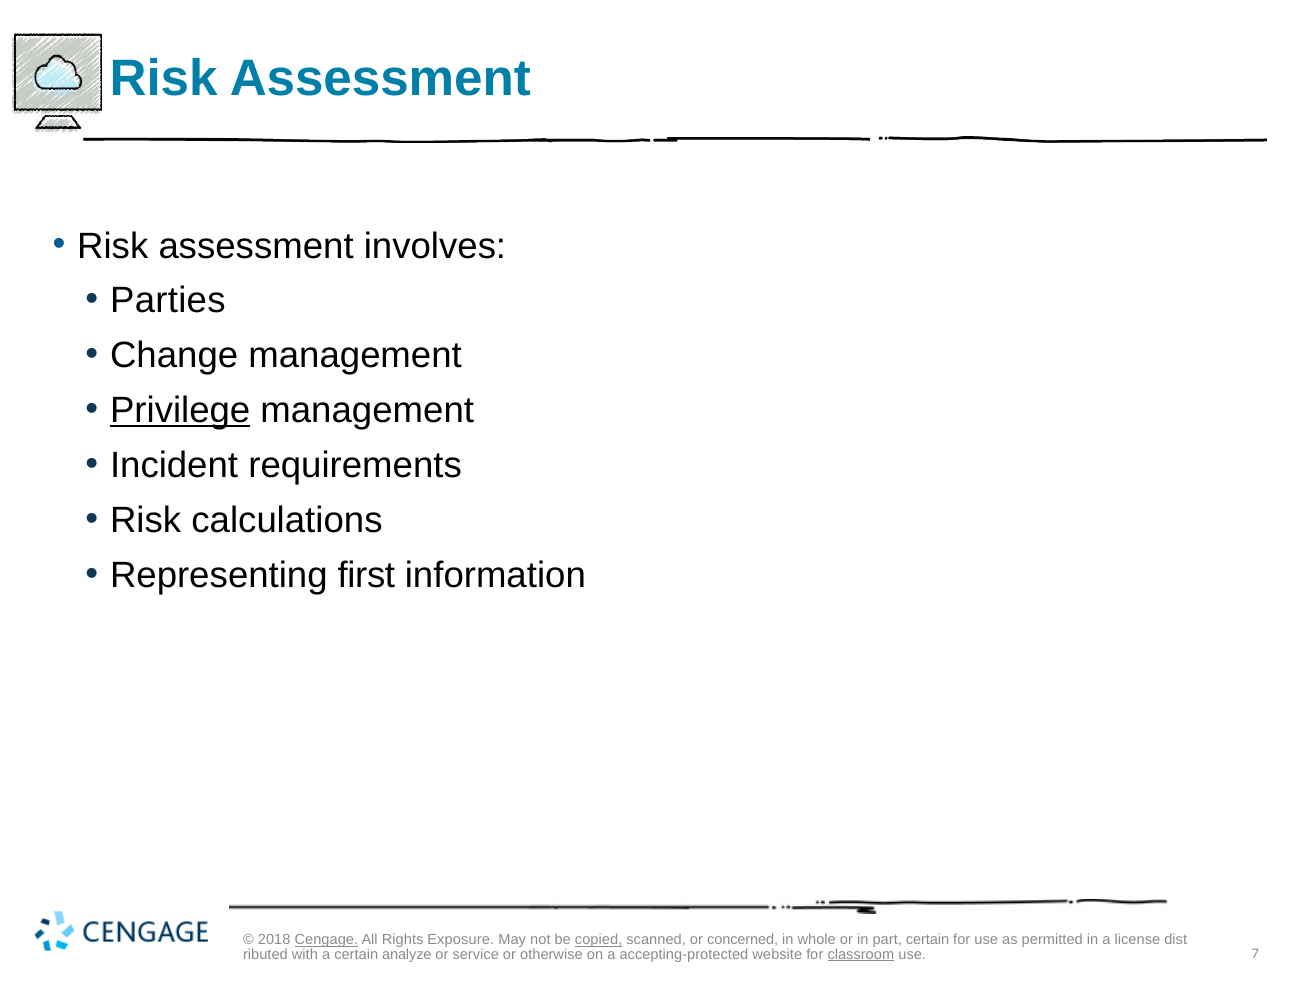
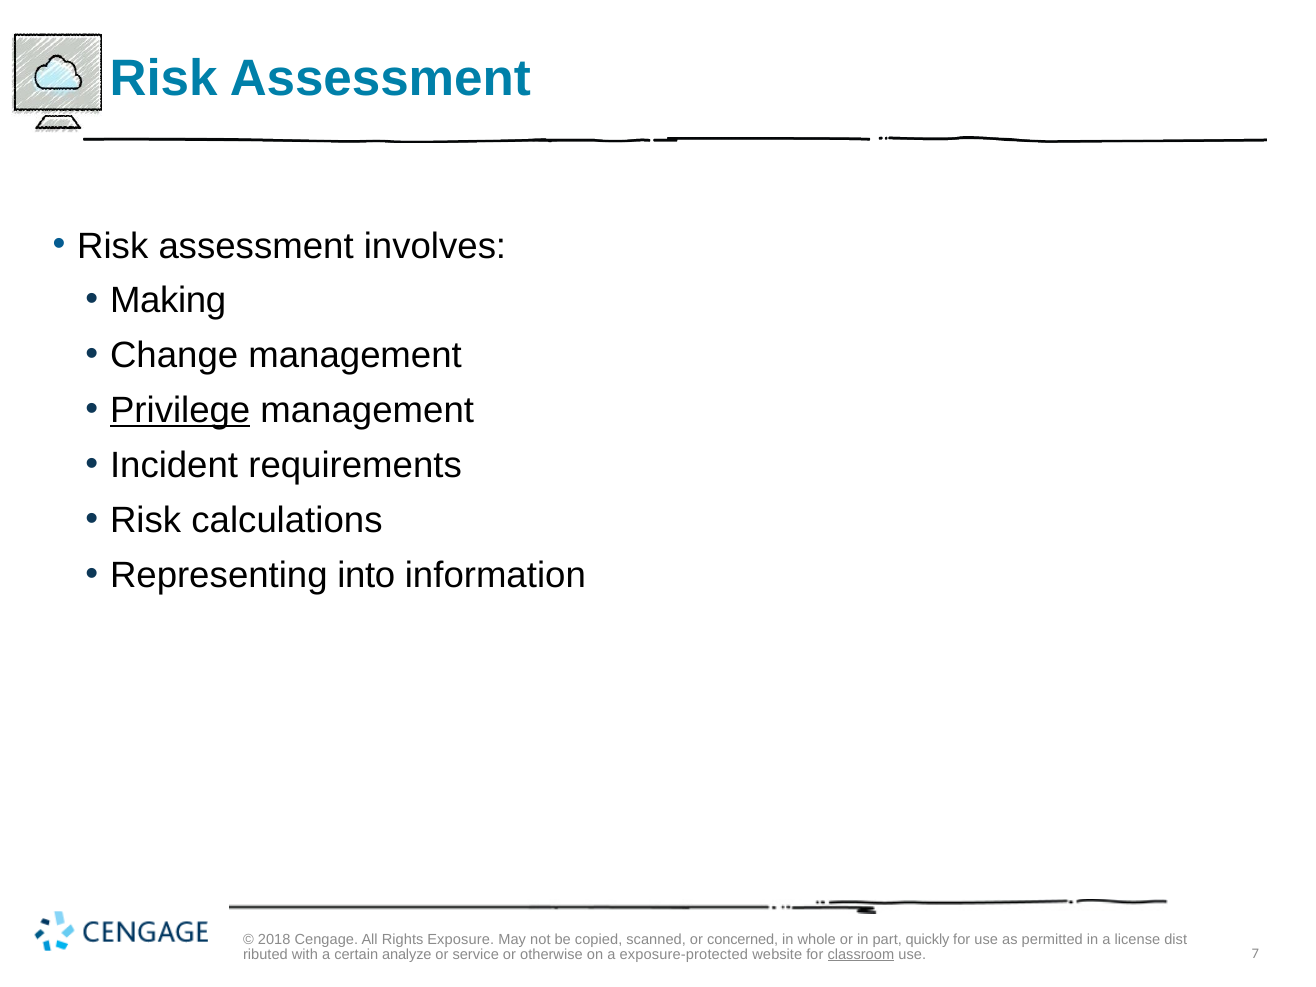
Parties: Parties -> Making (168, 301)
first: first -> into (366, 575)
Cengage underline: present -> none (326, 940)
copied underline: present -> none (599, 940)
part certain: certain -> quickly (928, 940)
accepting-protected: accepting-protected -> exposure-protected (684, 954)
